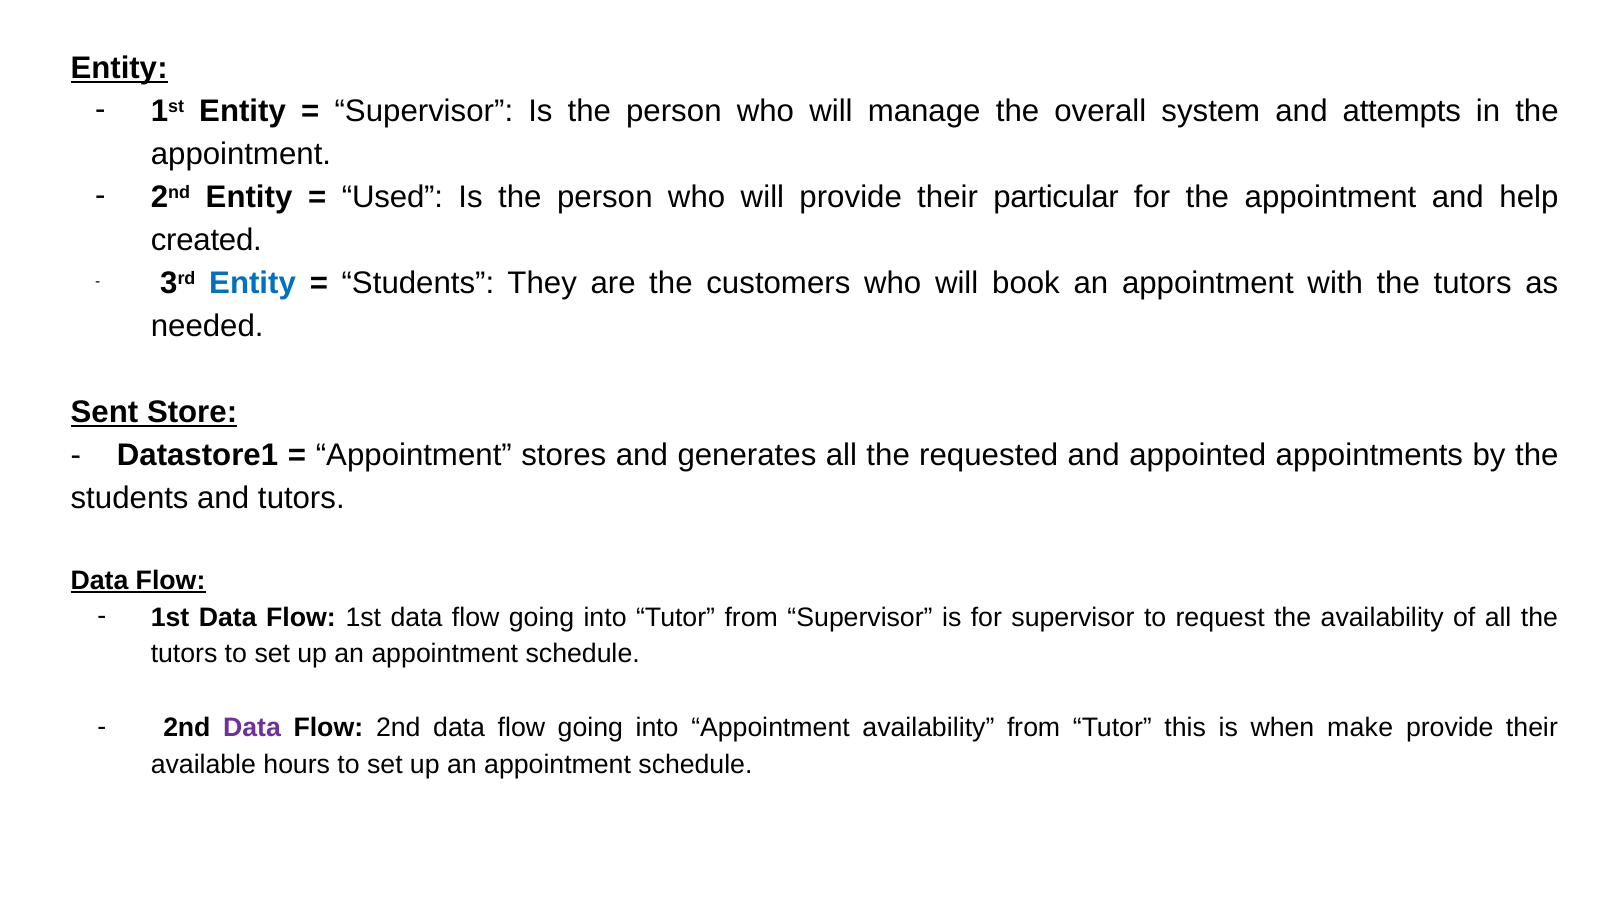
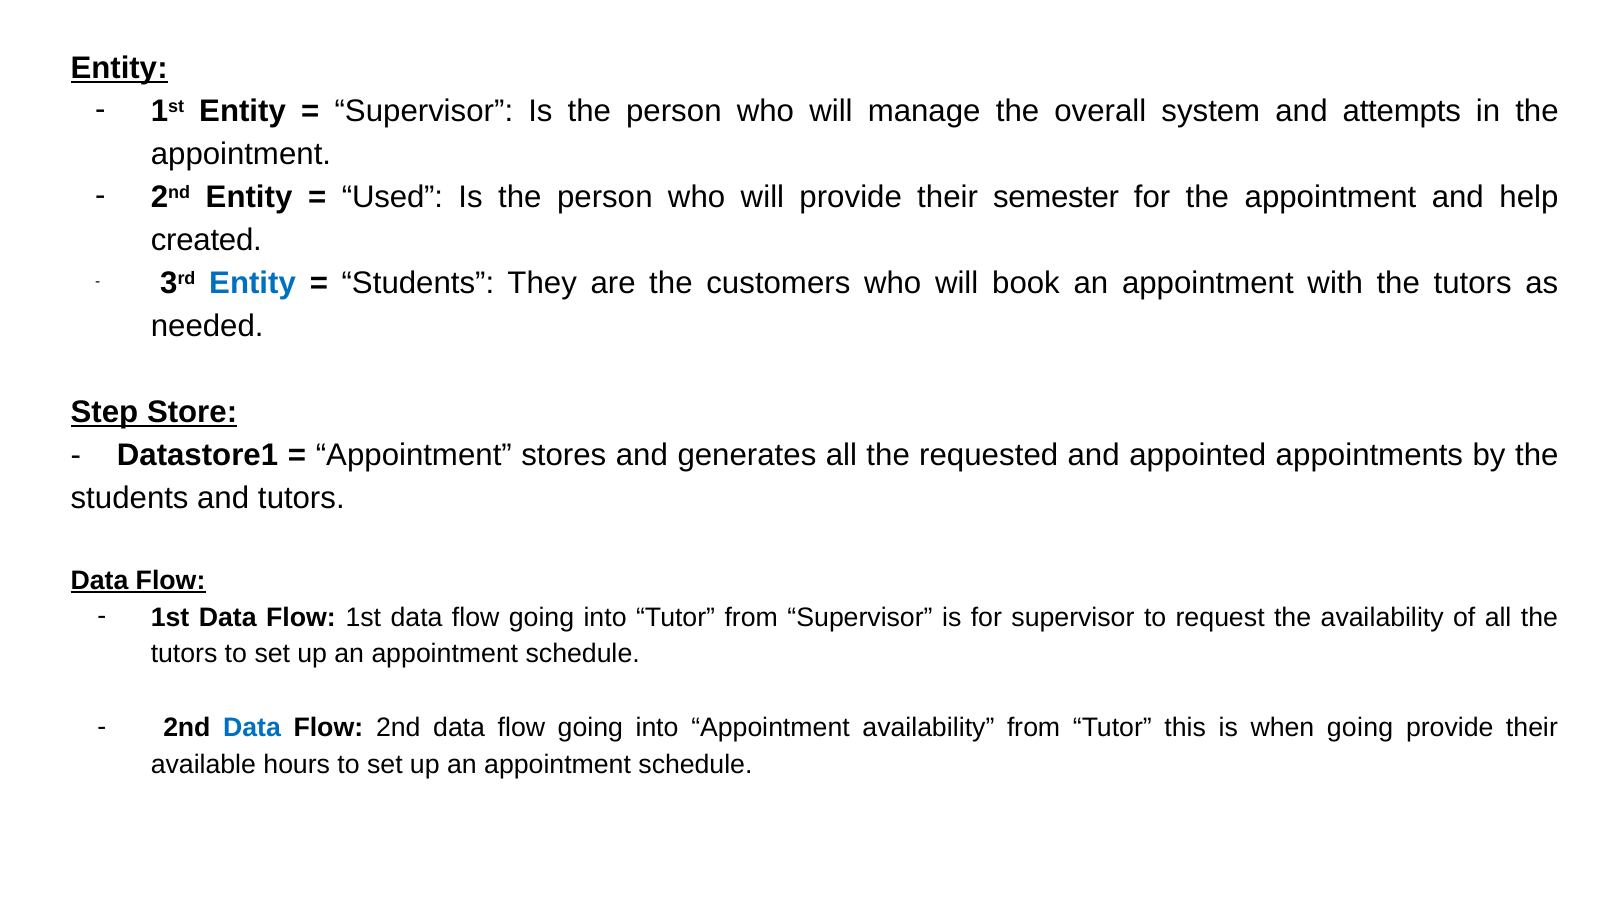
particular: particular -> semester (1056, 197)
Sent: Sent -> Step (104, 412)
Data colour: purple -> blue (252, 728)
when make: make -> going (1360, 728)
